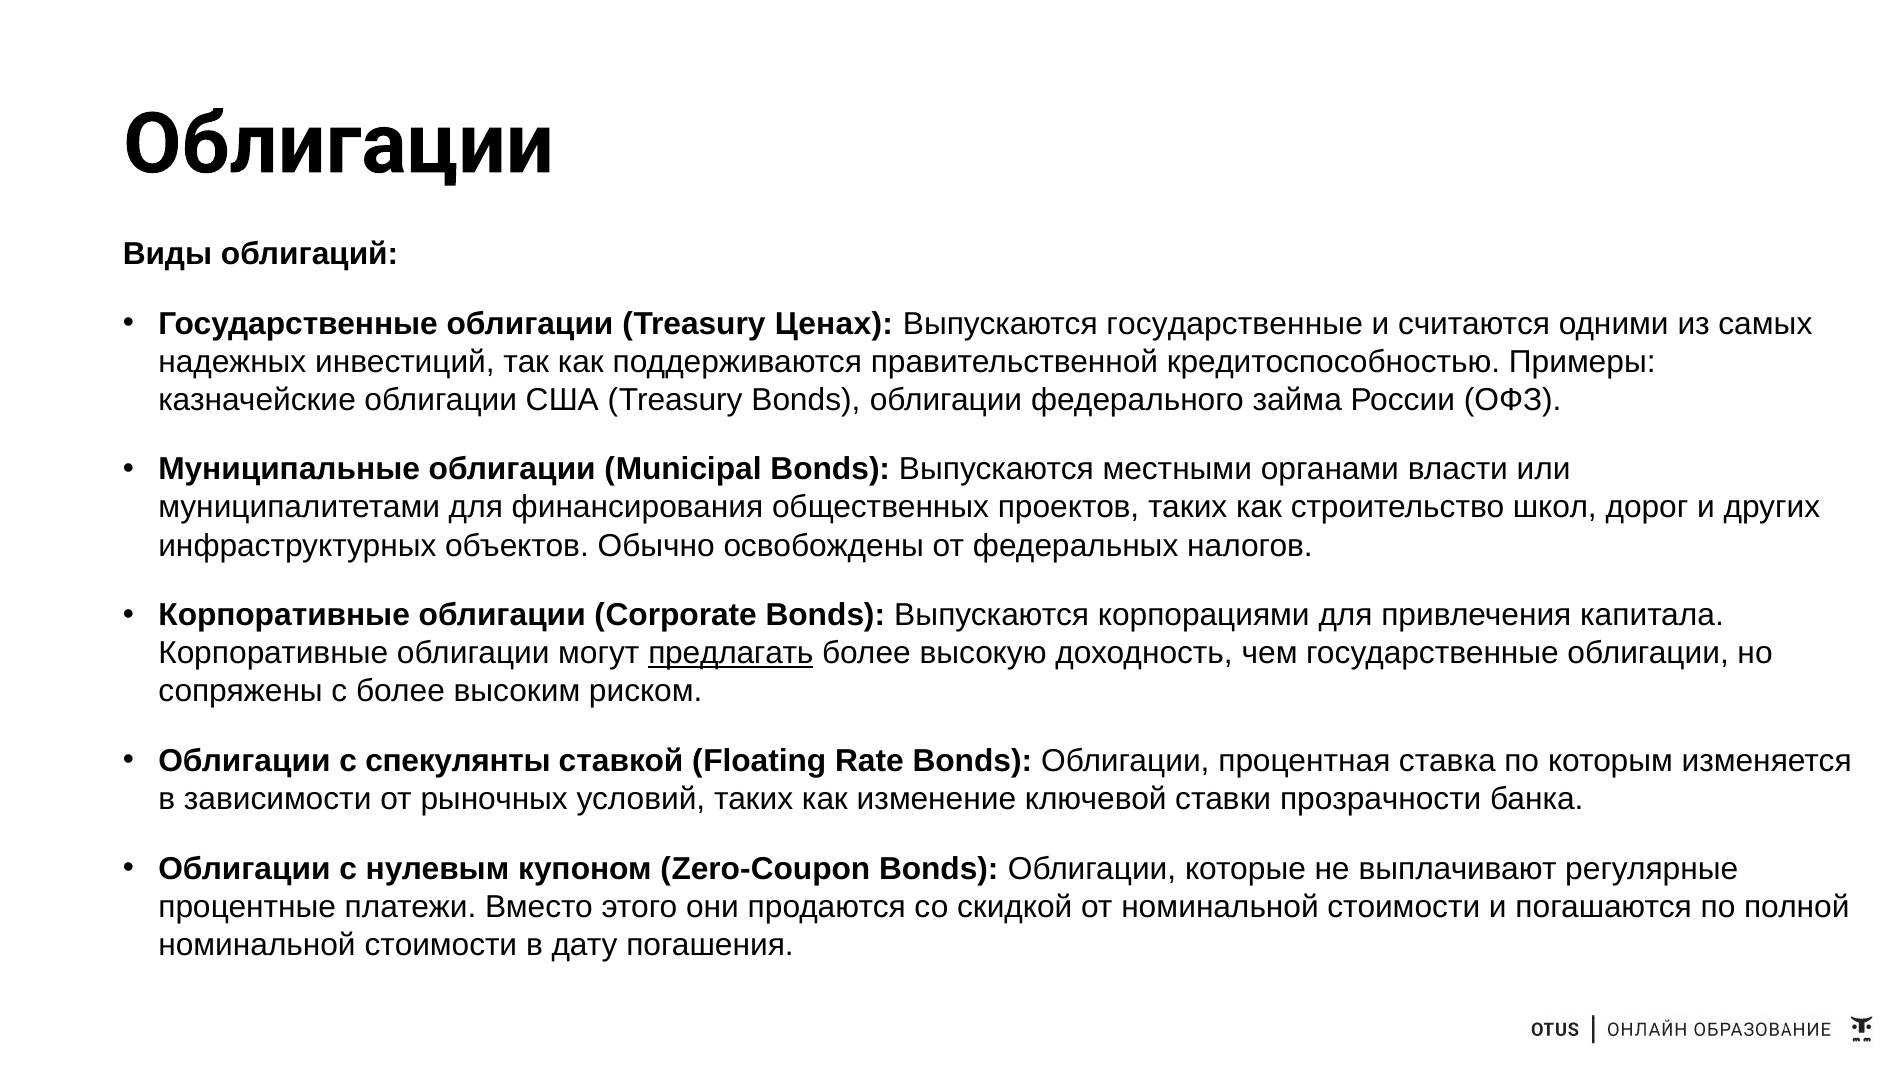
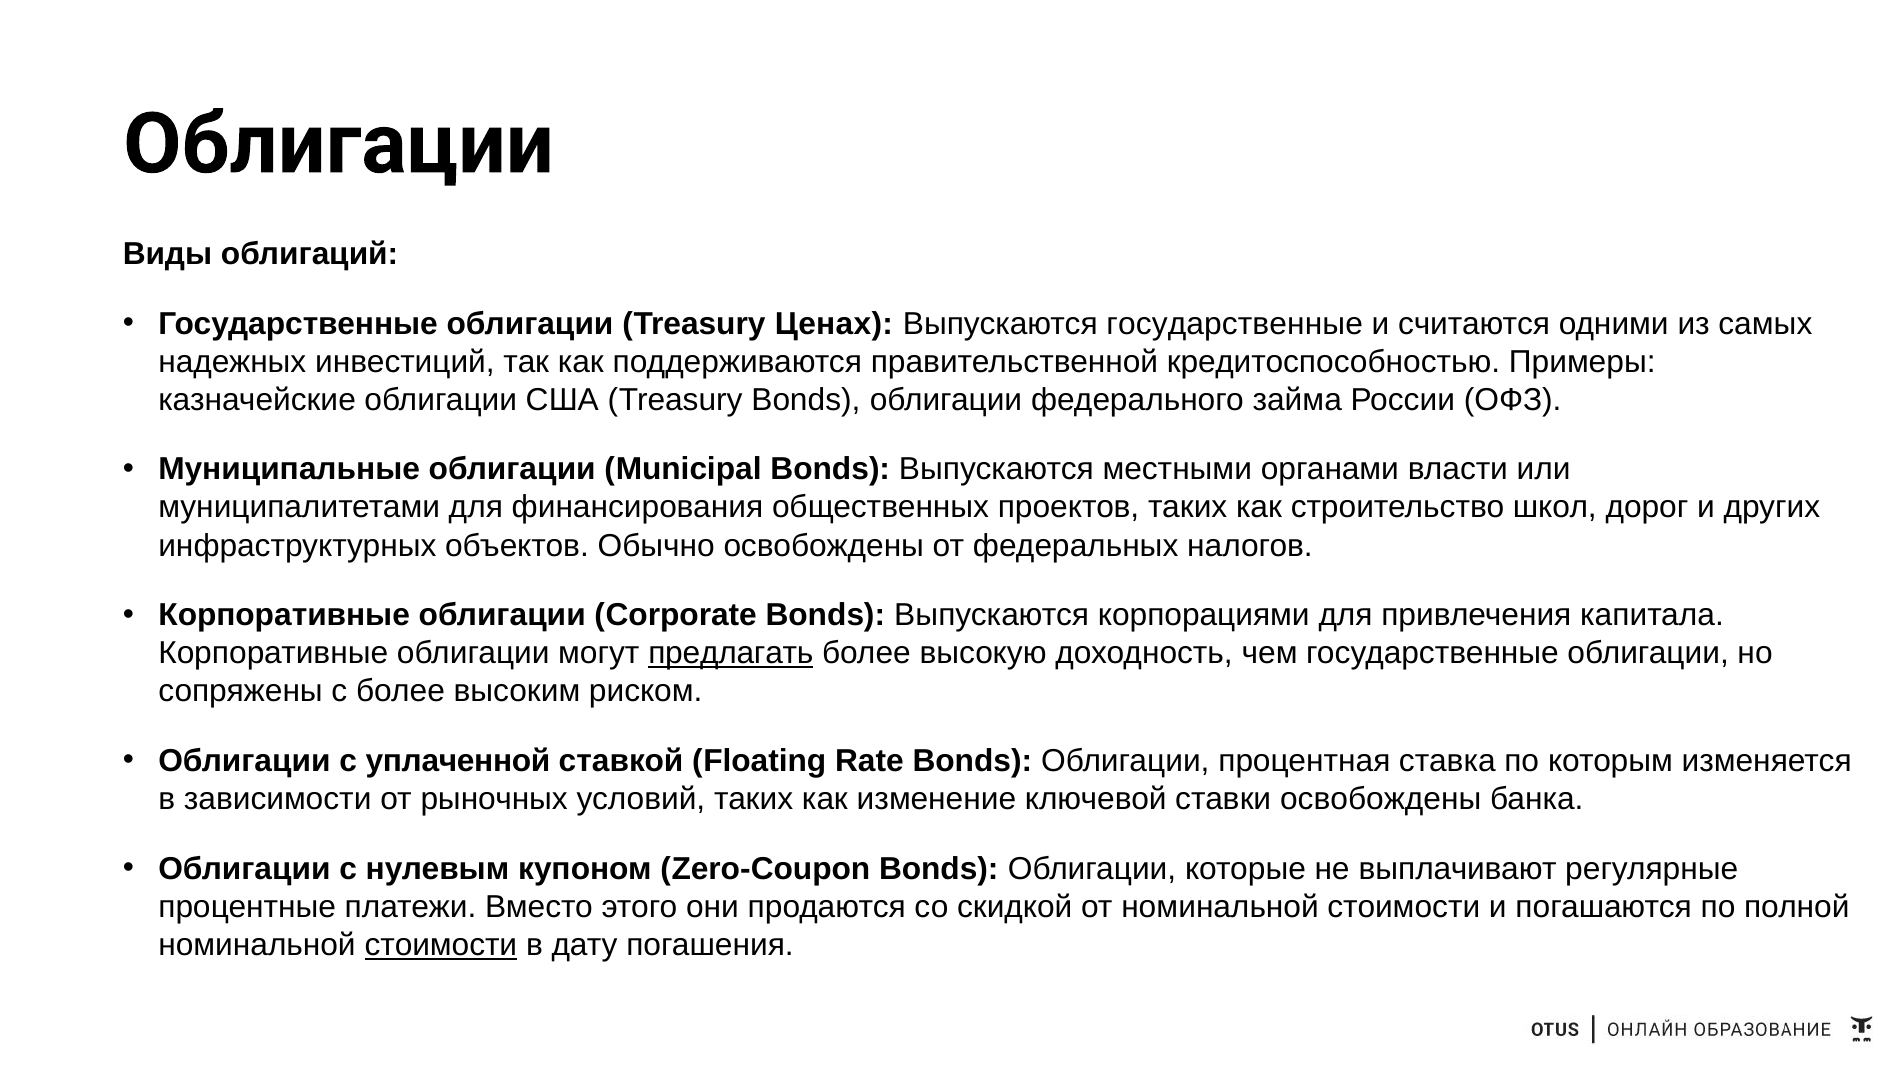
спекулянты: спекулянты -> уплаченной (458, 761)
ставки прозрачности: прозрачности -> освобождены (1381, 800)
стоимости underline: none -> present (441, 945)
